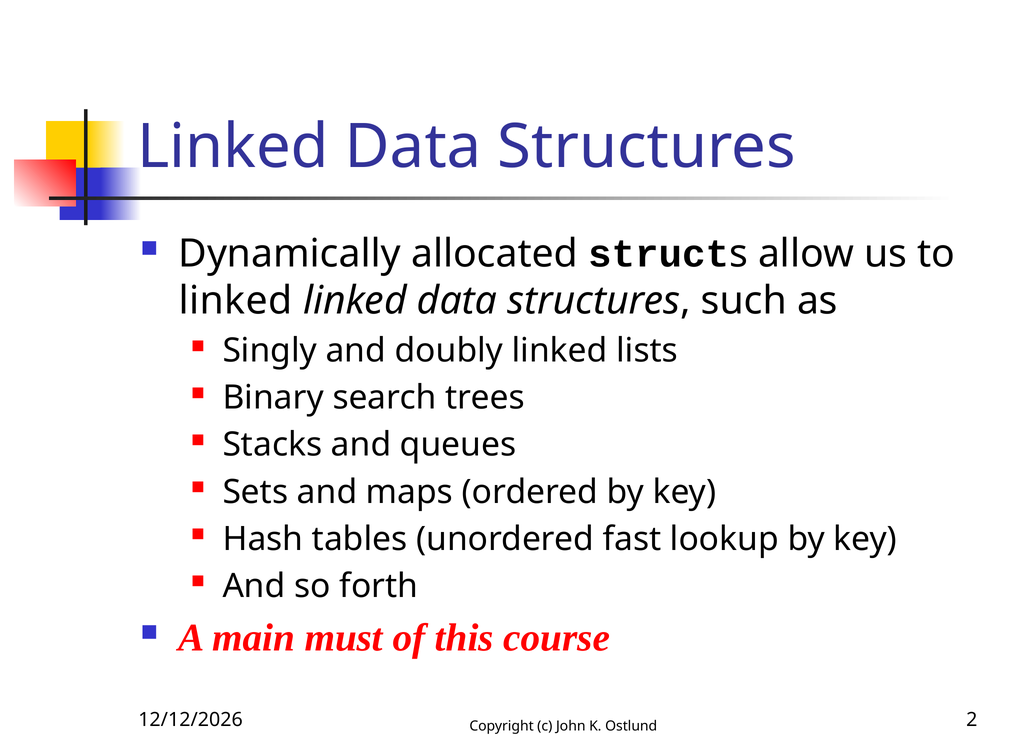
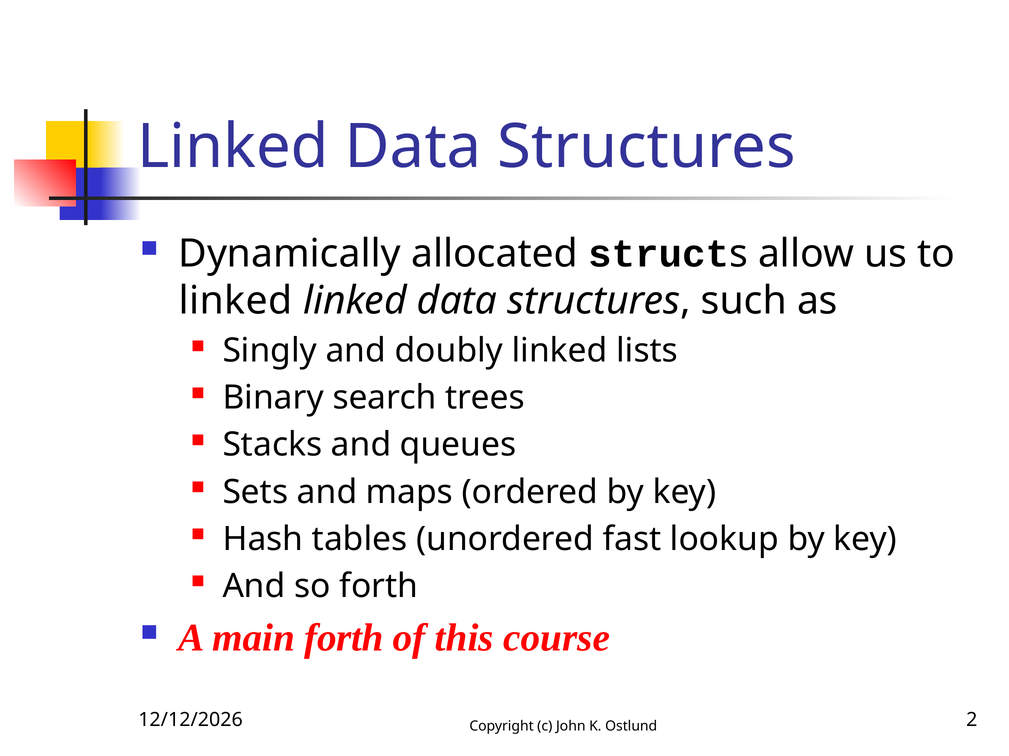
main must: must -> forth (344, 639)
